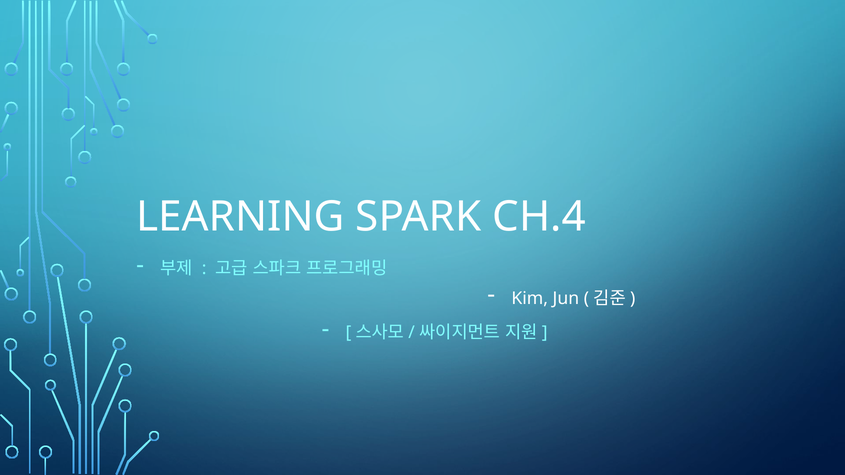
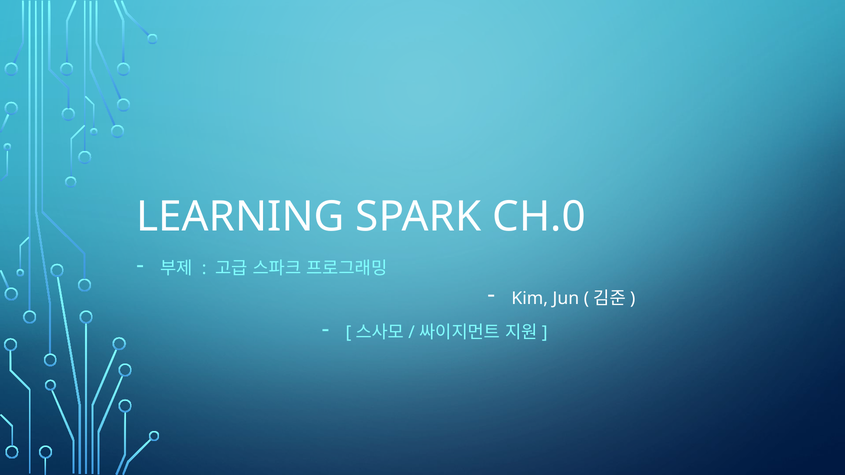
CH.4: CH.4 -> CH.0 (539, 217)
